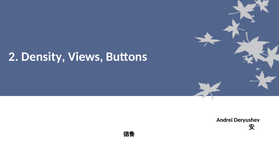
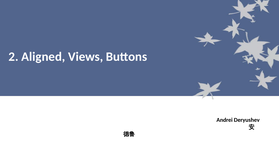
Density: Density -> Aligned (43, 57)
